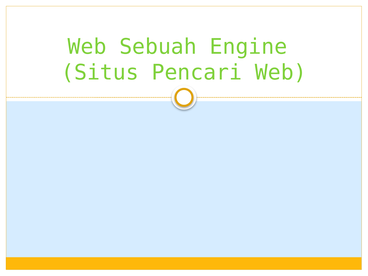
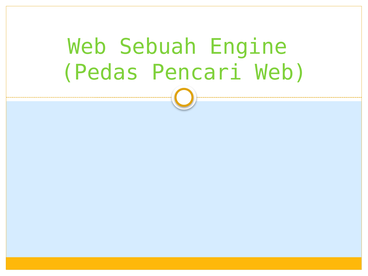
Situs: Situs -> Pedas (100, 73)
